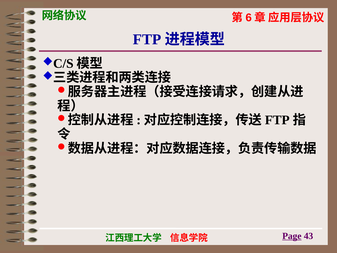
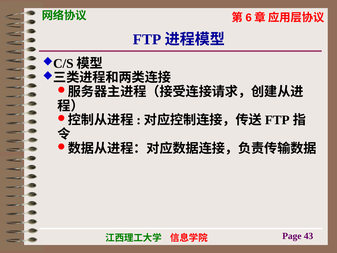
Page underline: present -> none (292, 236)
